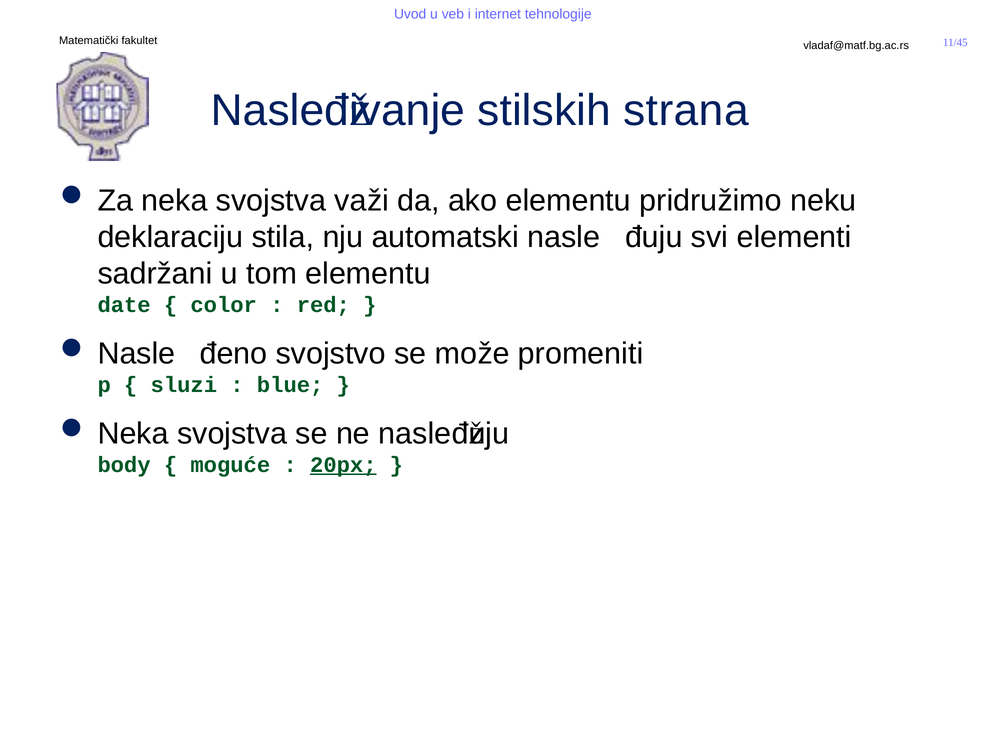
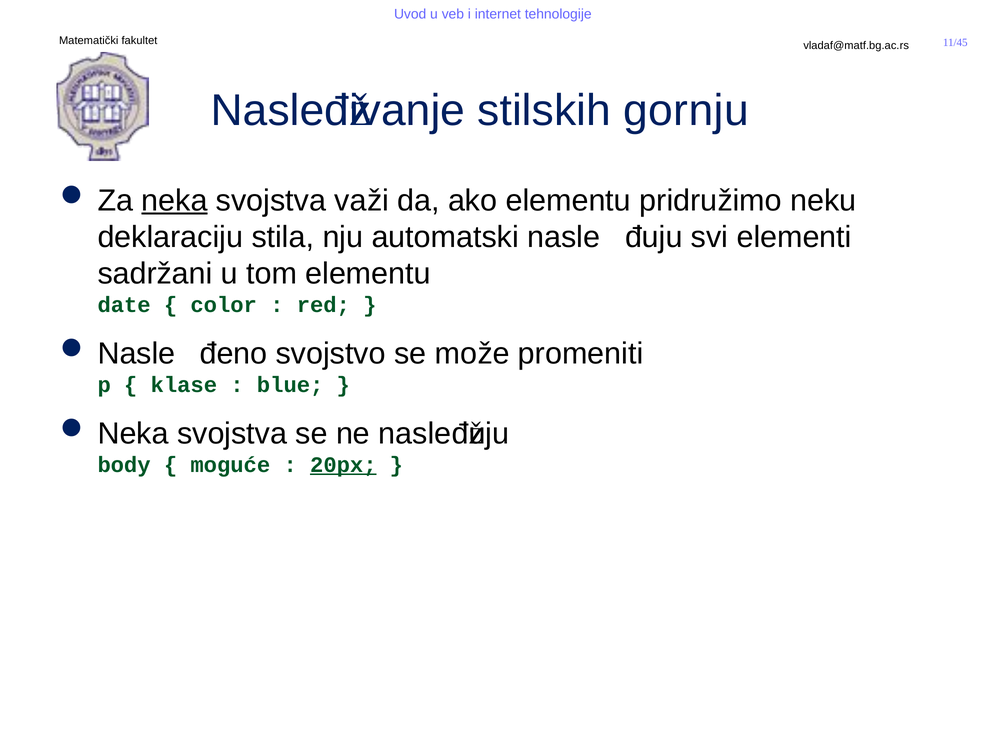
strana: strana -> gornju (686, 111)
neka underline: none -> present (175, 200)
sluzi: sluzi -> klase (184, 385)
